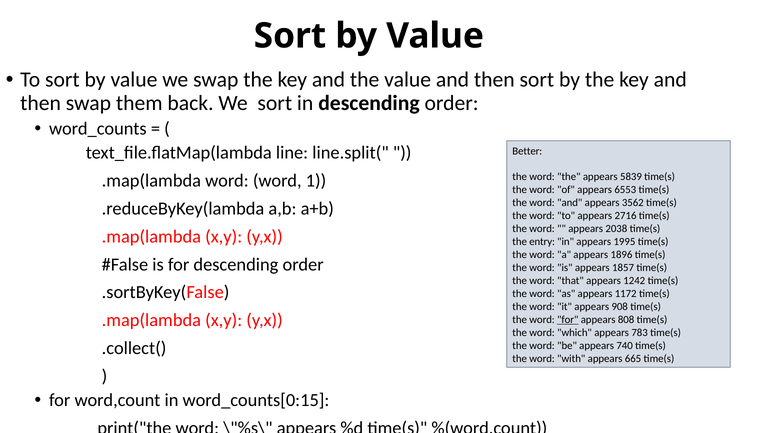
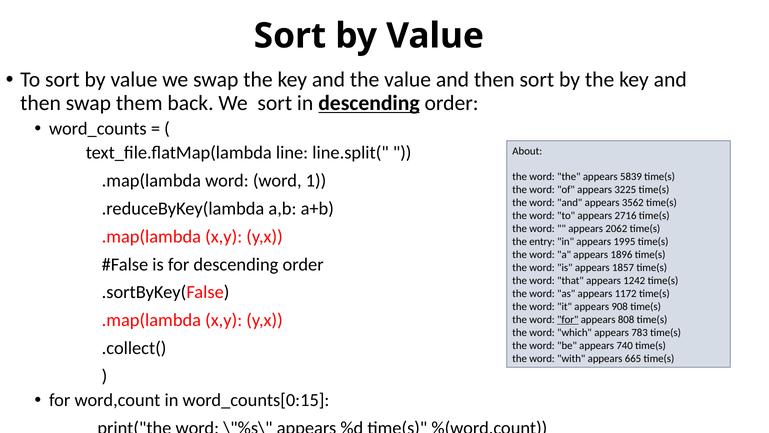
descending underline: none -> present (369, 103)
Better: Better -> About (527, 151)
6553: 6553 -> 3225 (625, 190)
2038: 2038 -> 2062 (616, 229)
